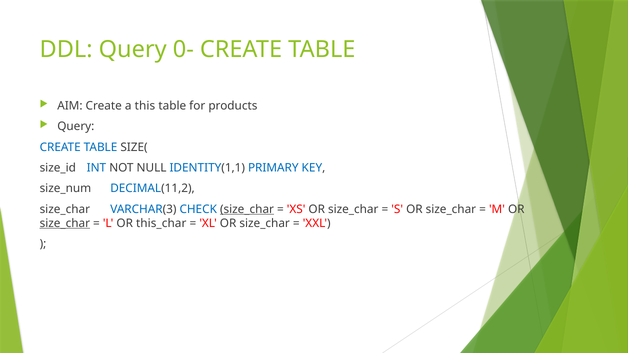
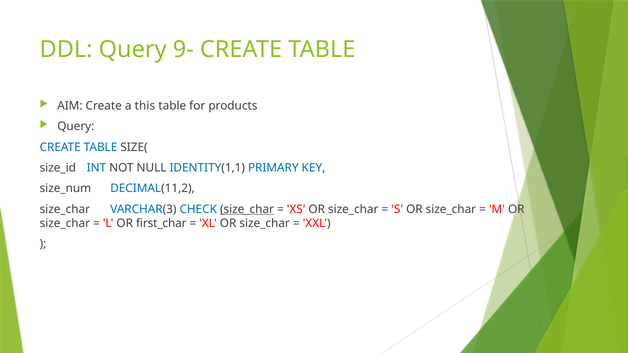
0-: 0- -> 9- (183, 50)
size_char underline: present -> none (65, 223)
this_char: this_char -> first_char (161, 223)
